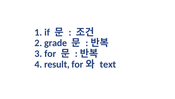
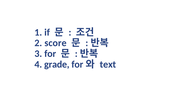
grade: grade -> score (56, 43)
result: result -> grade (57, 64)
